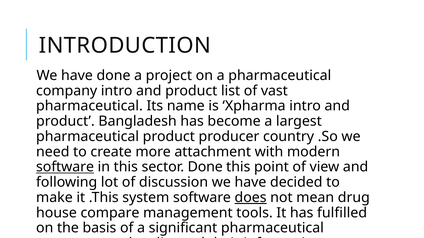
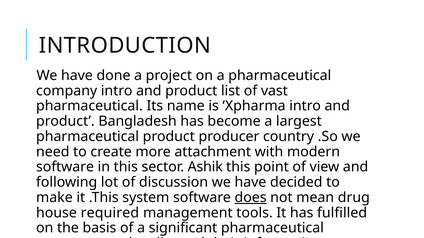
software underline: present -> none (65, 167)
sector Done: Done -> Ashik (205, 167)
compare: compare -> required (110, 213)
